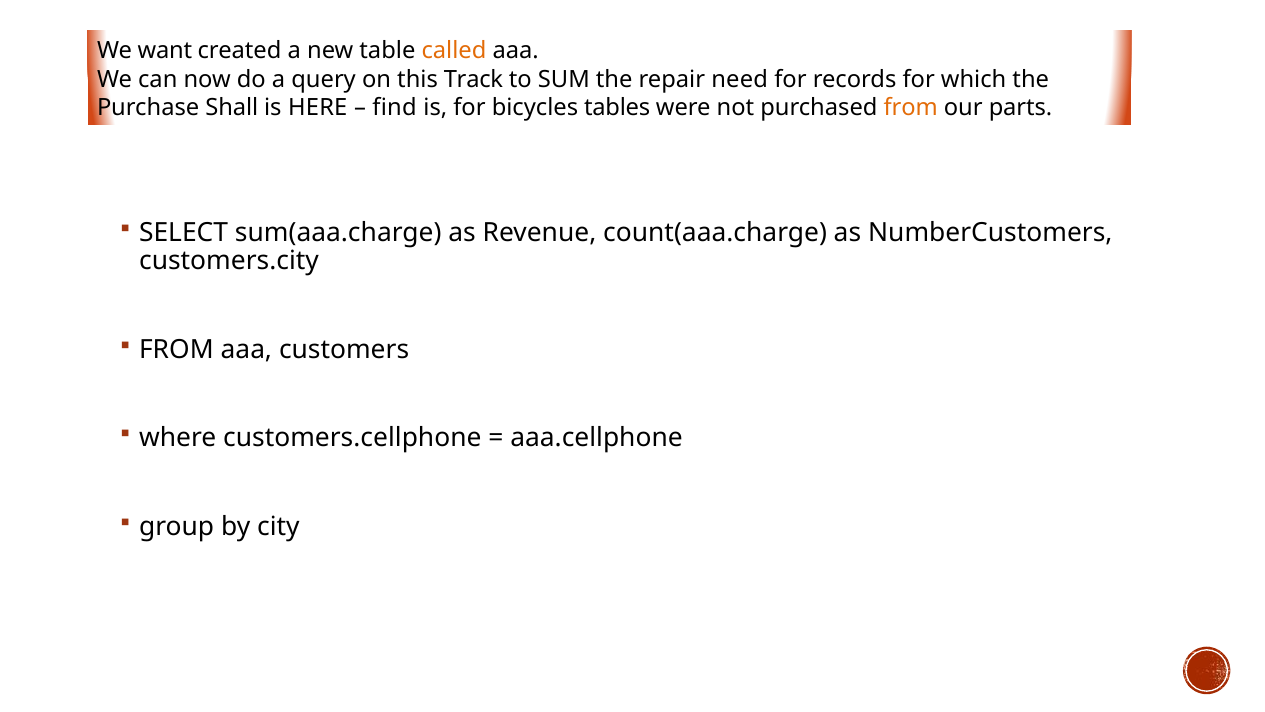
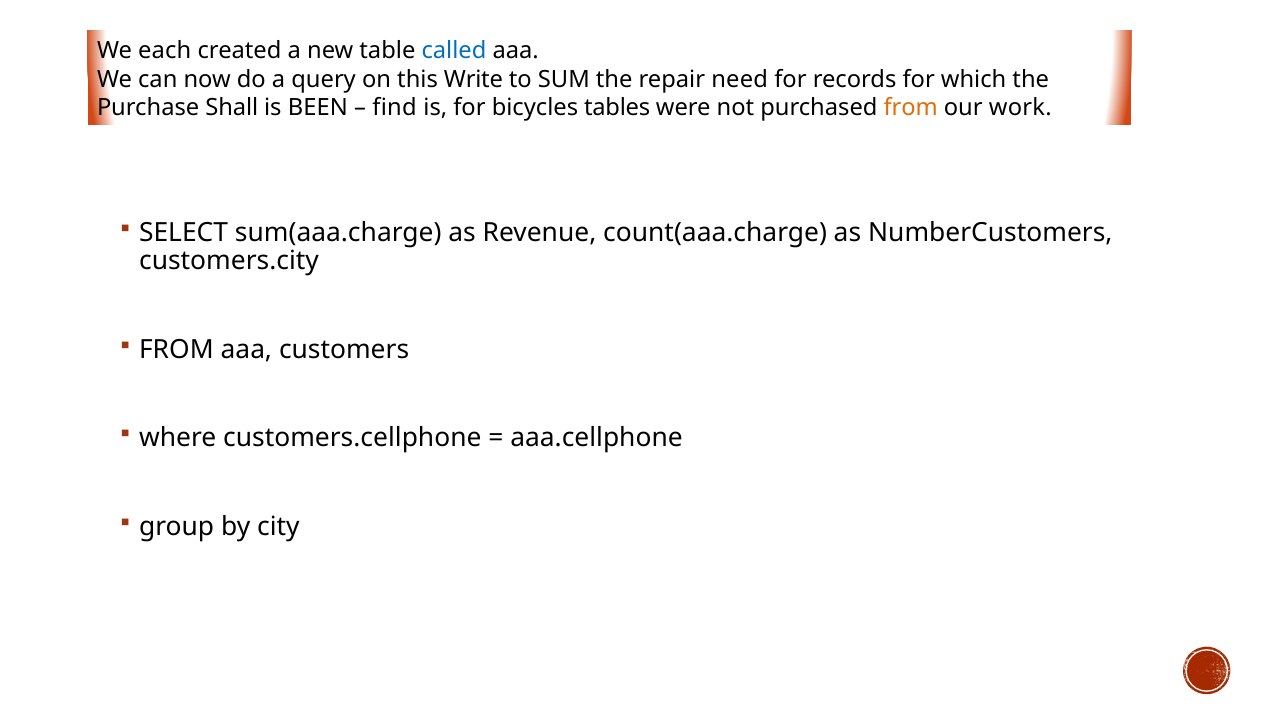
want: want -> each (165, 51)
called colour: orange -> blue (454, 51)
Track: Track -> Write (473, 79)
HERE: HERE -> BEEN (318, 108)
parts: parts -> work (1020, 108)
